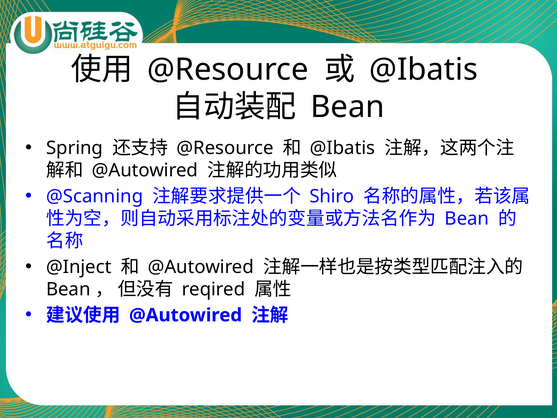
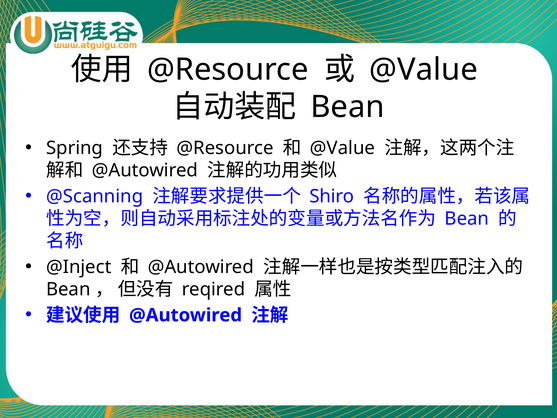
@Ibatis: @Ibatis -> @Value (424, 70)
@Ibatis: @Ibatis -> @Value (343, 148)
